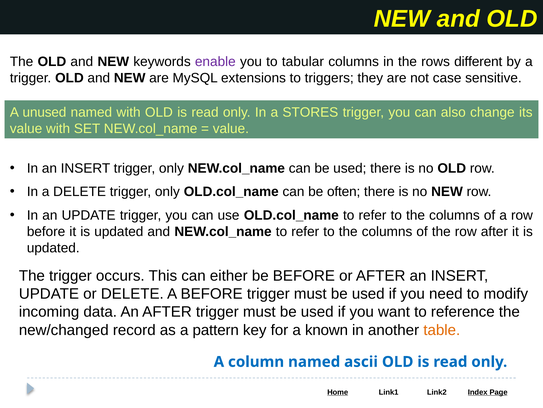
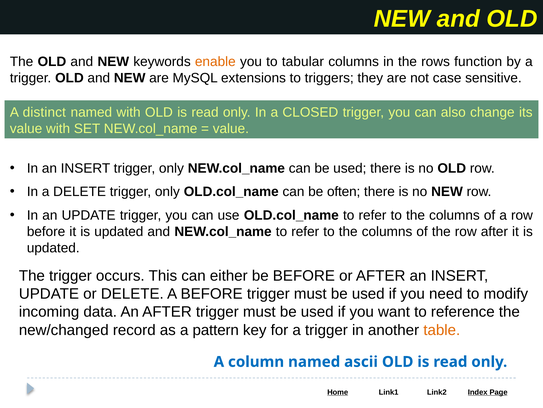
enable colour: purple -> orange (215, 62)
different: different -> function (478, 62)
unused: unused -> distinct (44, 112)
STORES: STORES -> CLOSED (310, 112)
for a known: known -> trigger (326, 330)
